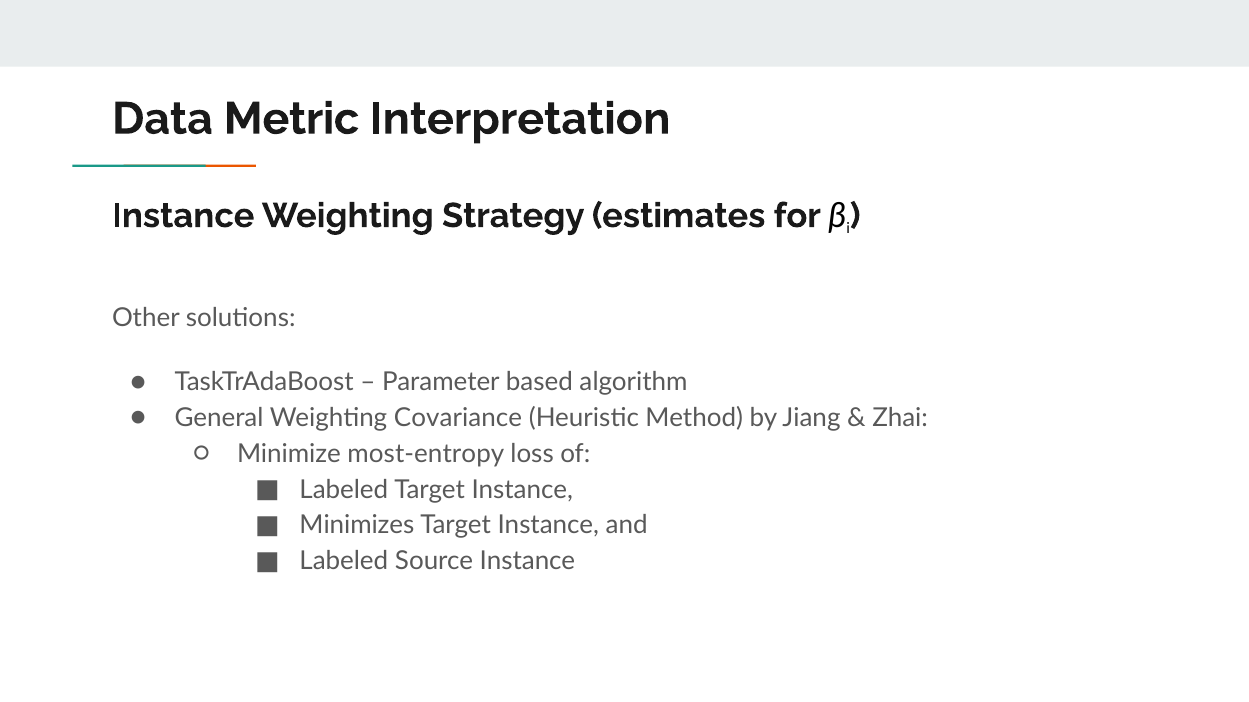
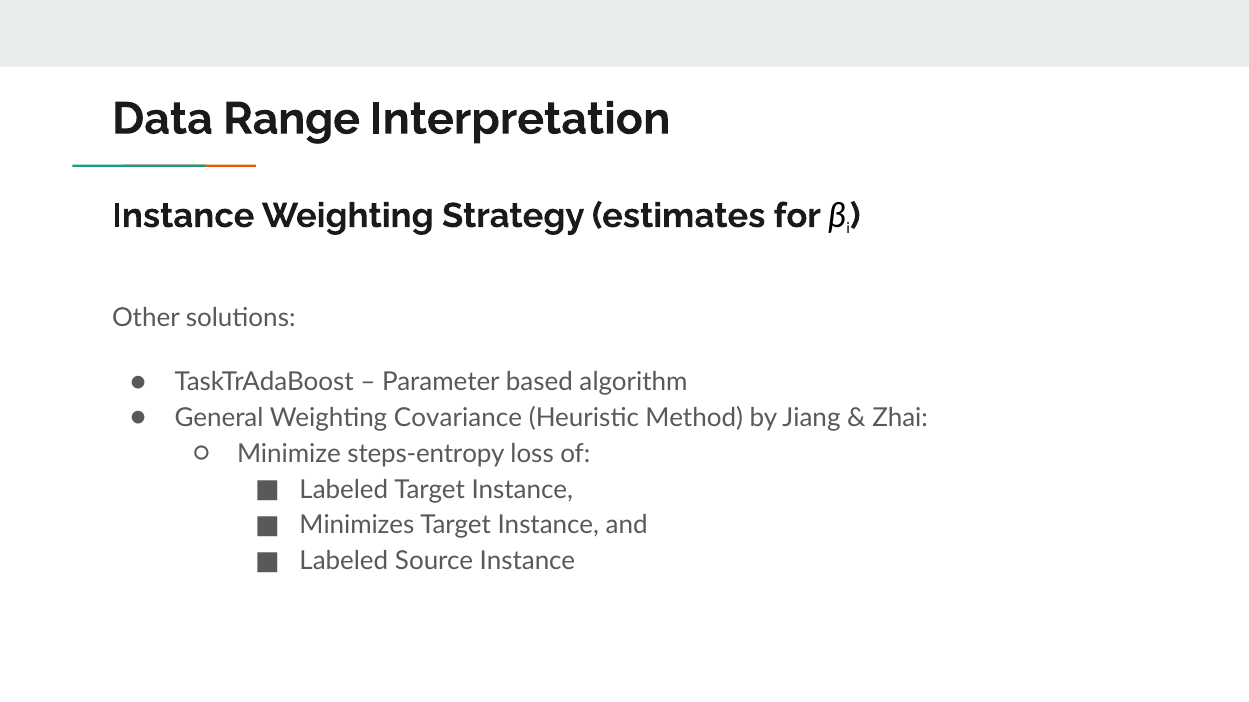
Metric: Metric -> Range (292, 119)
most-entropy: most-entropy -> steps-entropy (426, 454)
